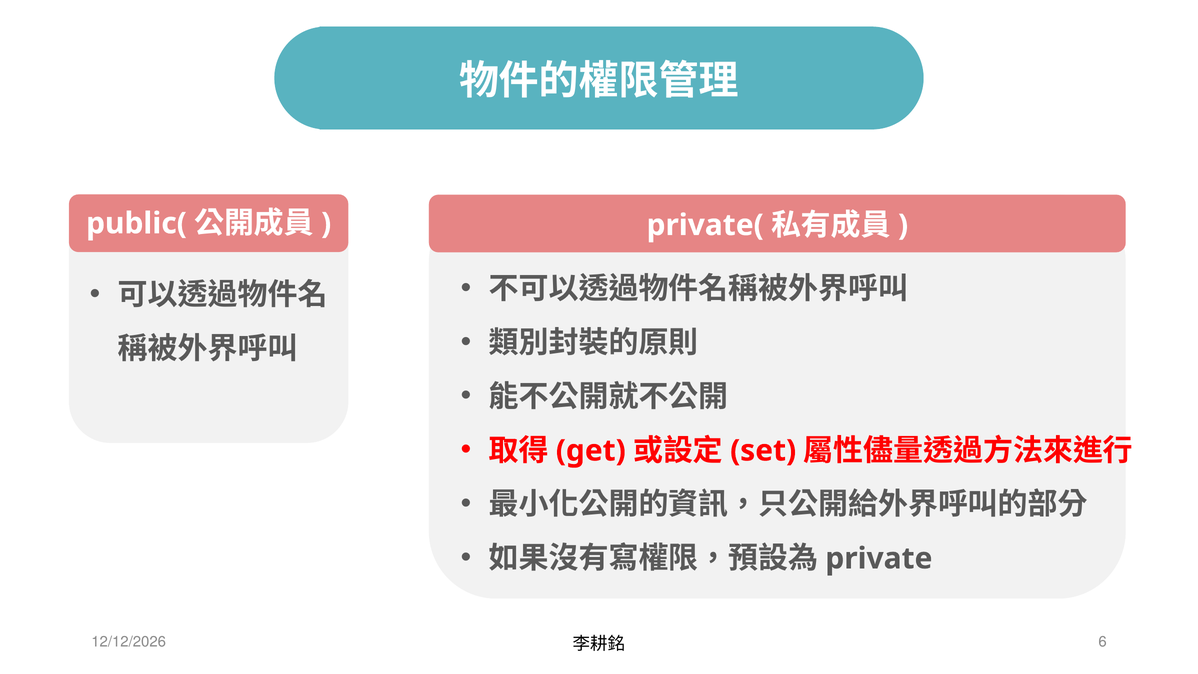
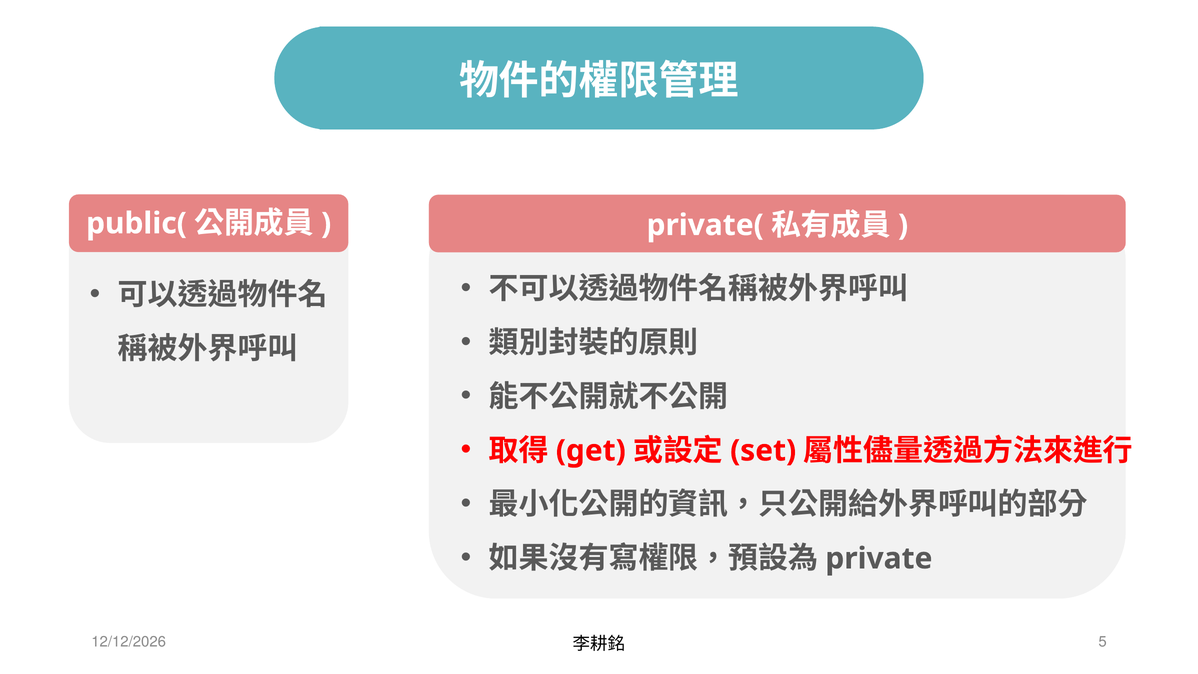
6: 6 -> 5 (1103, 642)
